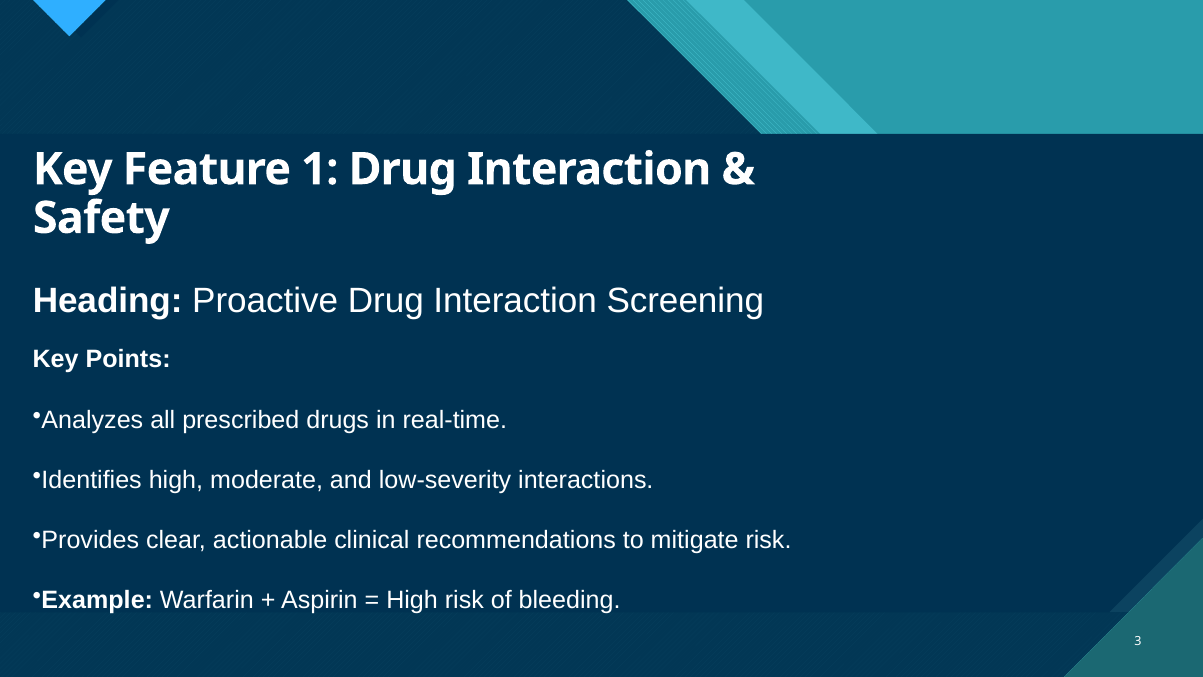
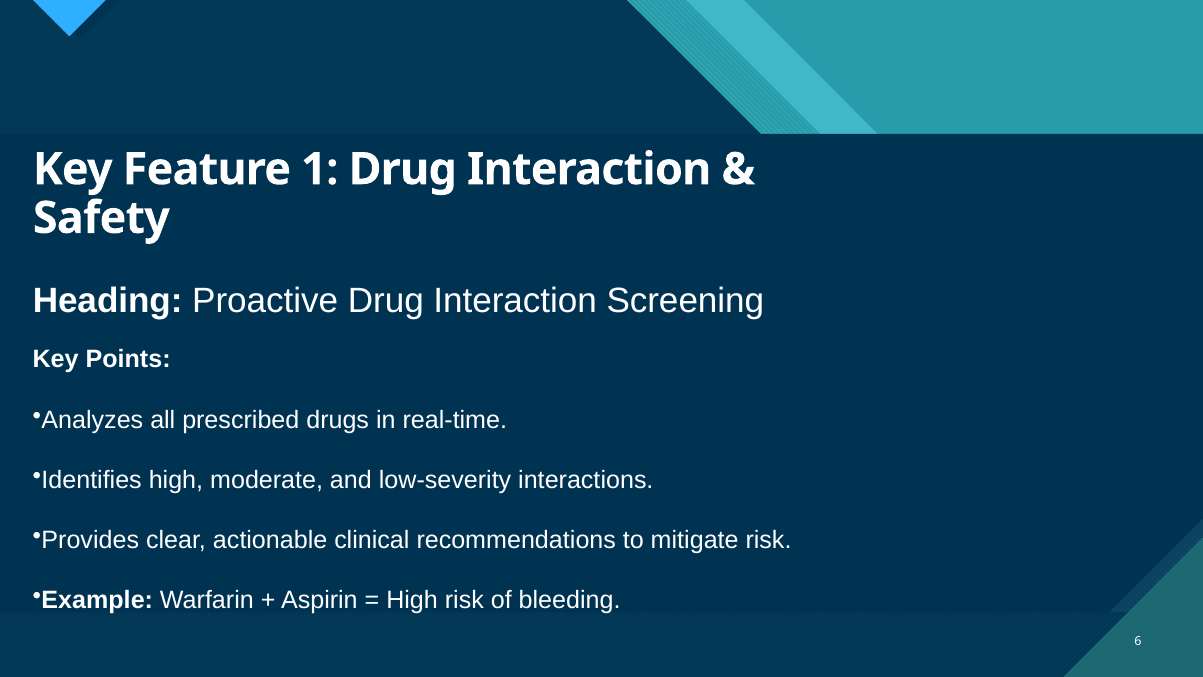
3: 3 -> 6 (1138, 641)
